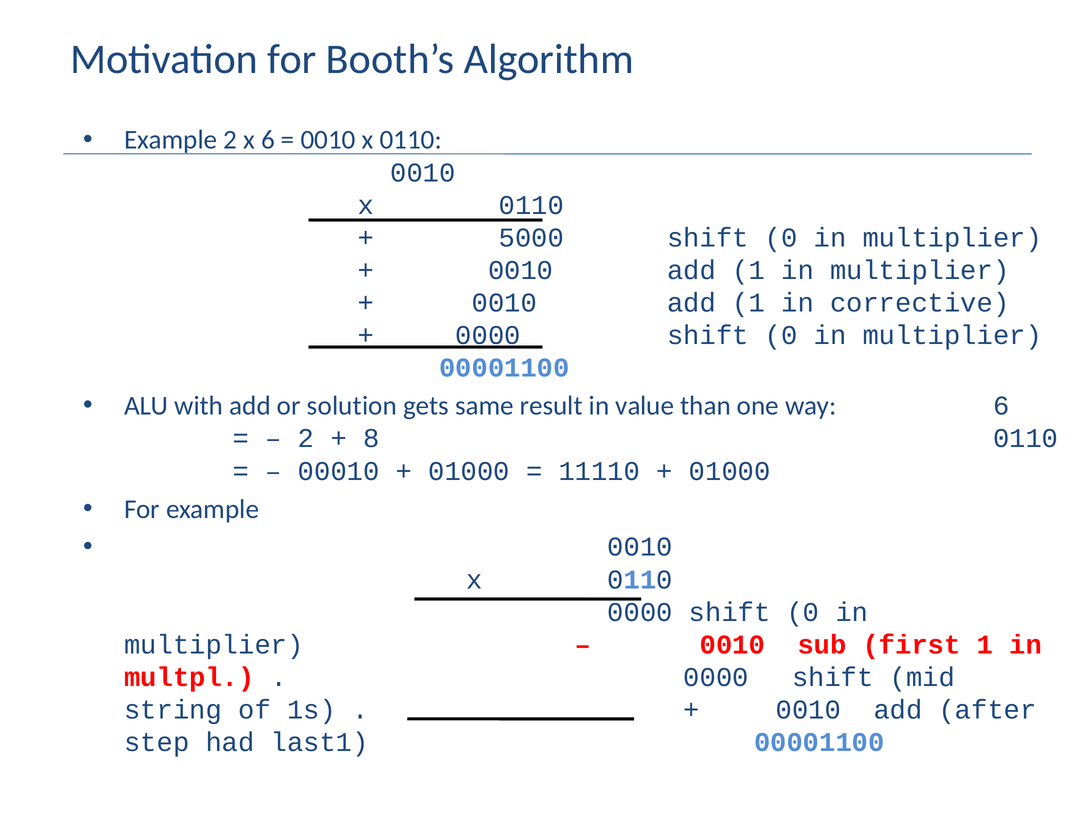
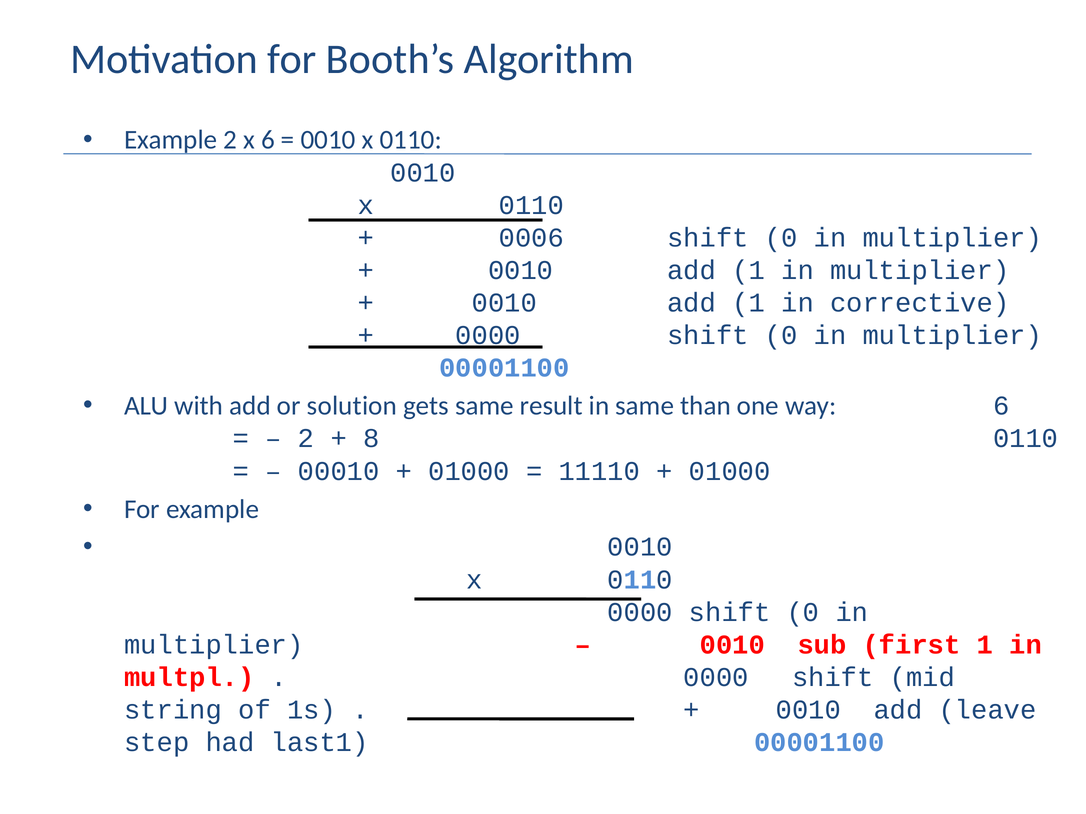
5000: 5000 -> 0006 (531, 238)
in value: value -> same (645, 406)
after: after -> leave (988, 710)
